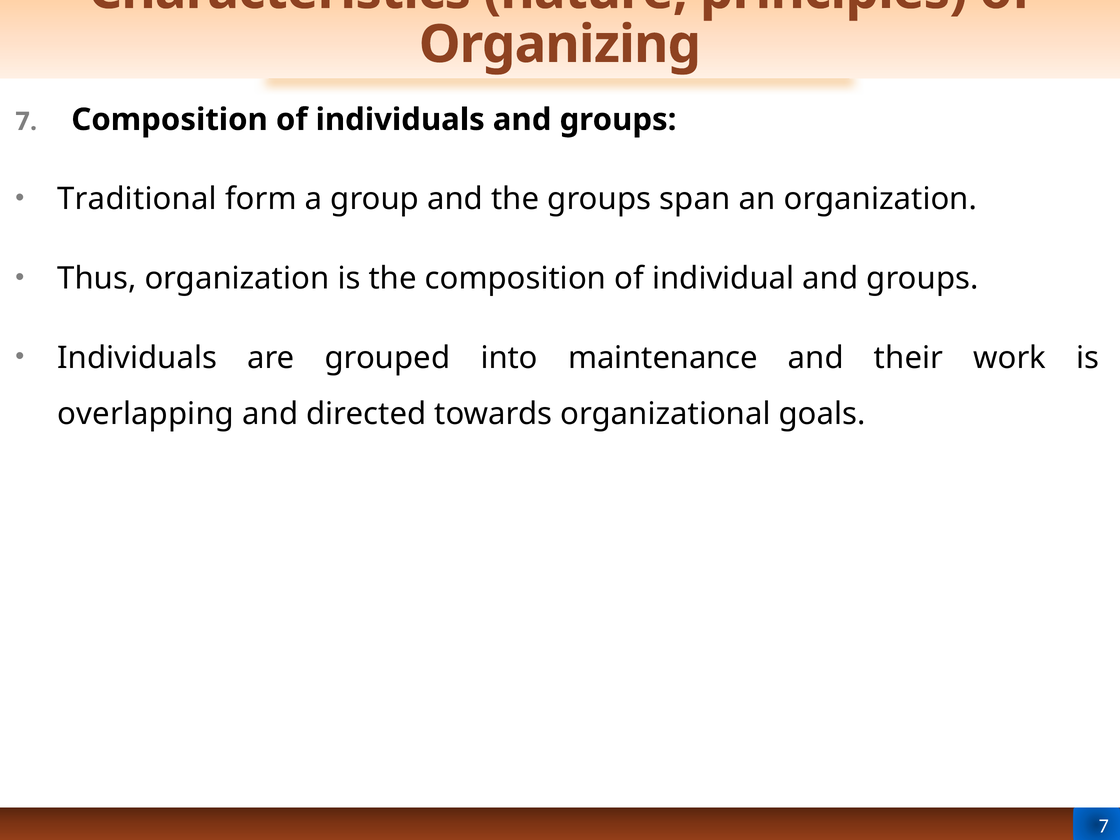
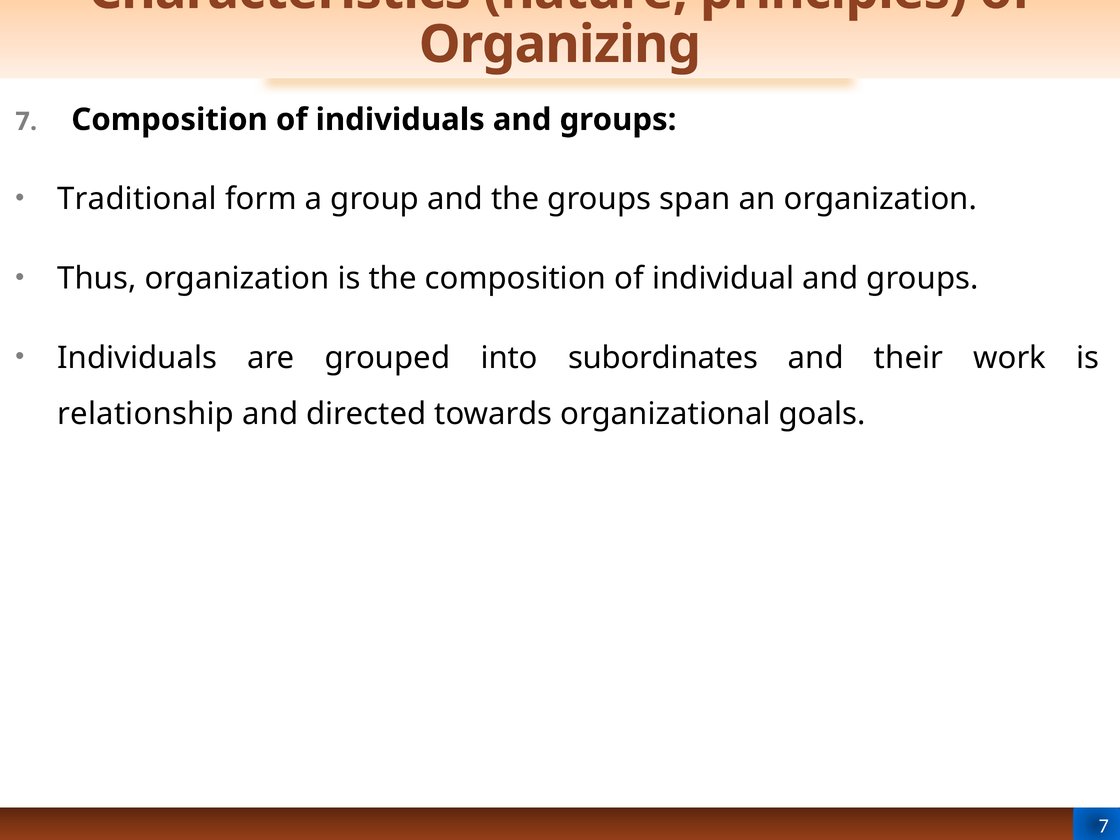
maintenance: maintenance -> subordinates (663, 358)
overlapping: overlapping -> relationship (146, 414)
